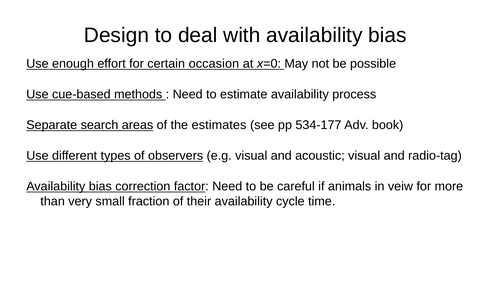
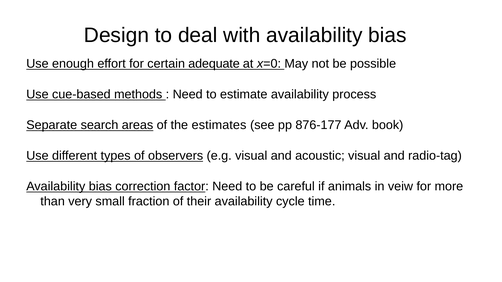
occasion: occasion -> adequate (214, 64)
534-177: 534-177 -> 876-177 (318, 125)
